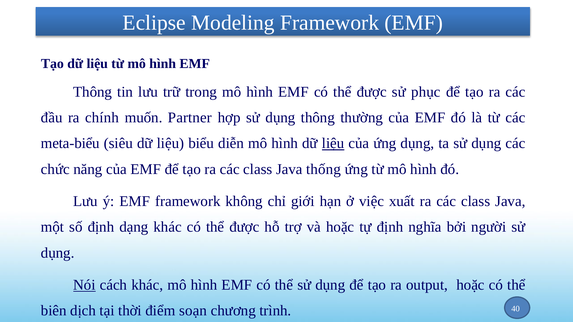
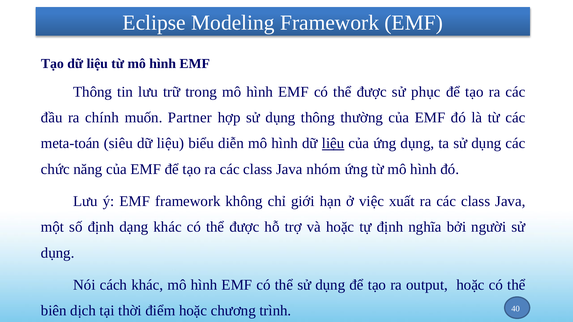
meta-biểu: meta-biểu -> meta-toán (70, 144)
thống: thống -> nhóm (324, 169)
Nói underline: present -> none (84, 285)
điểm soạn: soạn -> hoặc (193, 311)
